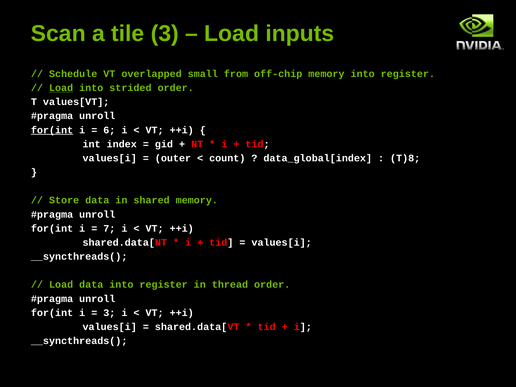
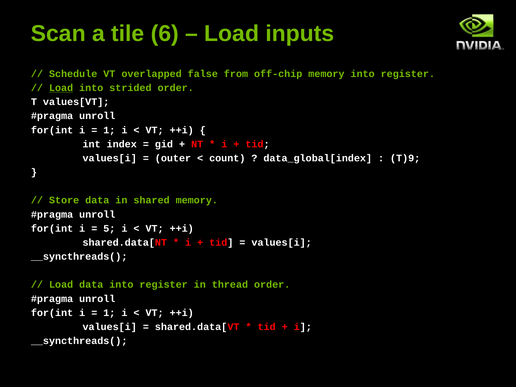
tile 3: 3 -> 6 (165, 33)
small: small -> false (203, 74)
for(int underline: present -> none (52, 130)
6: 6 -> 1 (109, 130)
T)8: T)8 -> T)9 (405, 158)
7: 7 -> 5 (109, 228)
3: 3 -> 1 (109, 313)
